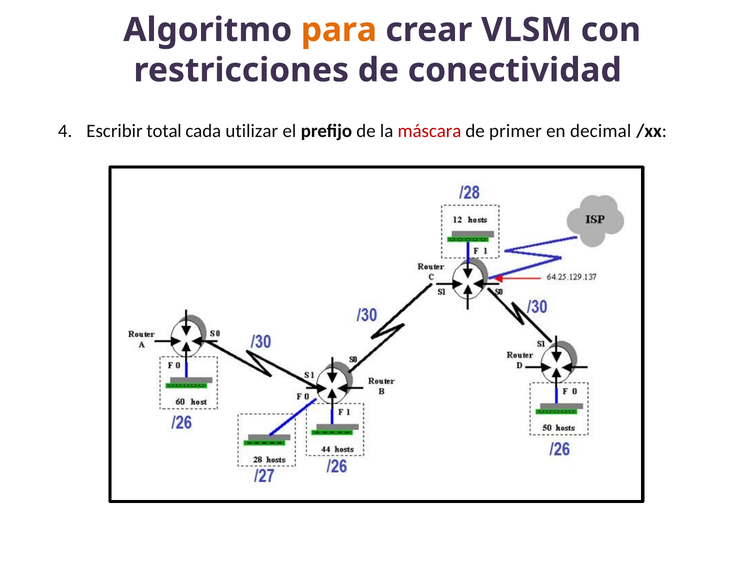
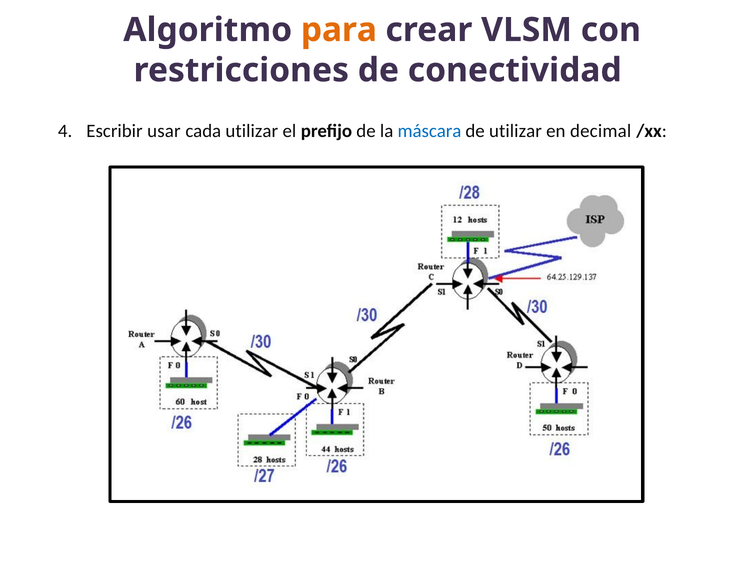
total: total -> usar (164, 131)
máscara colour: red -> blue (429, 131)
de primer: primer -> utilizar (515, 131)
